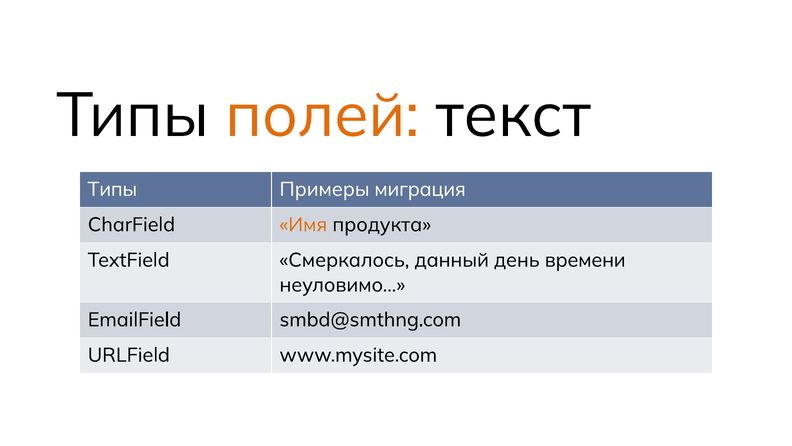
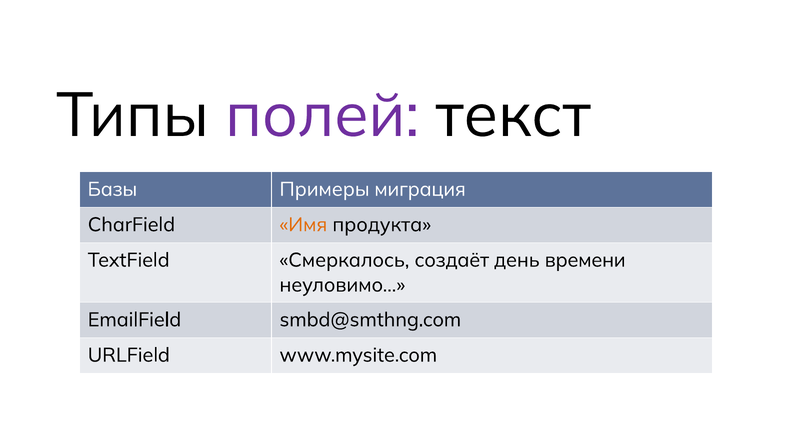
полей colour: orange -> purple (322, 115)
Типы: Типы -> Базы (112, 189)
данный: данный -> создаёт (452, 260)
